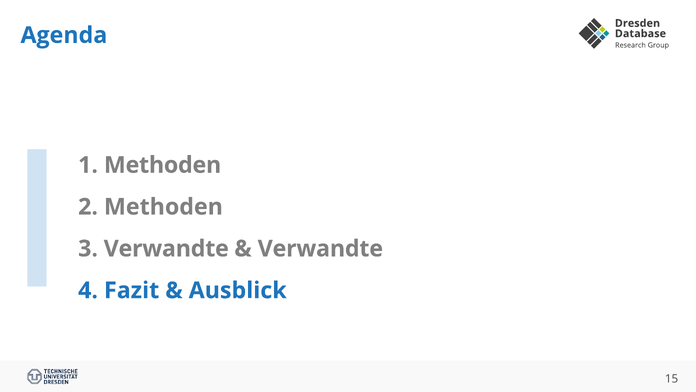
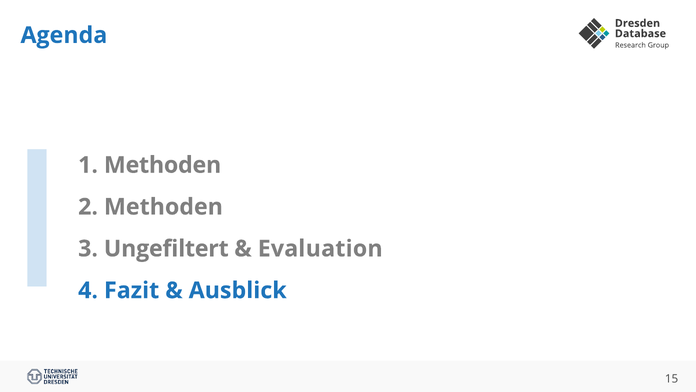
3 Verwandte: Verwandte -> Ungefiltert (166, 248)
Verwandte: Verwandte -> Evaluation (320, 248)
